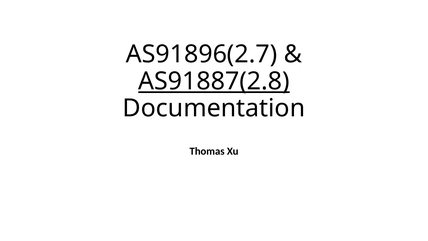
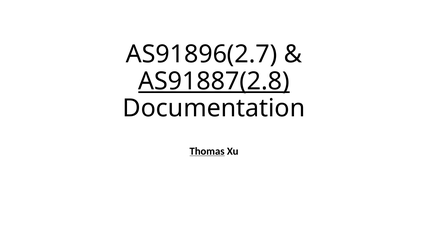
Thomas underline: none -> present (207, 151)
